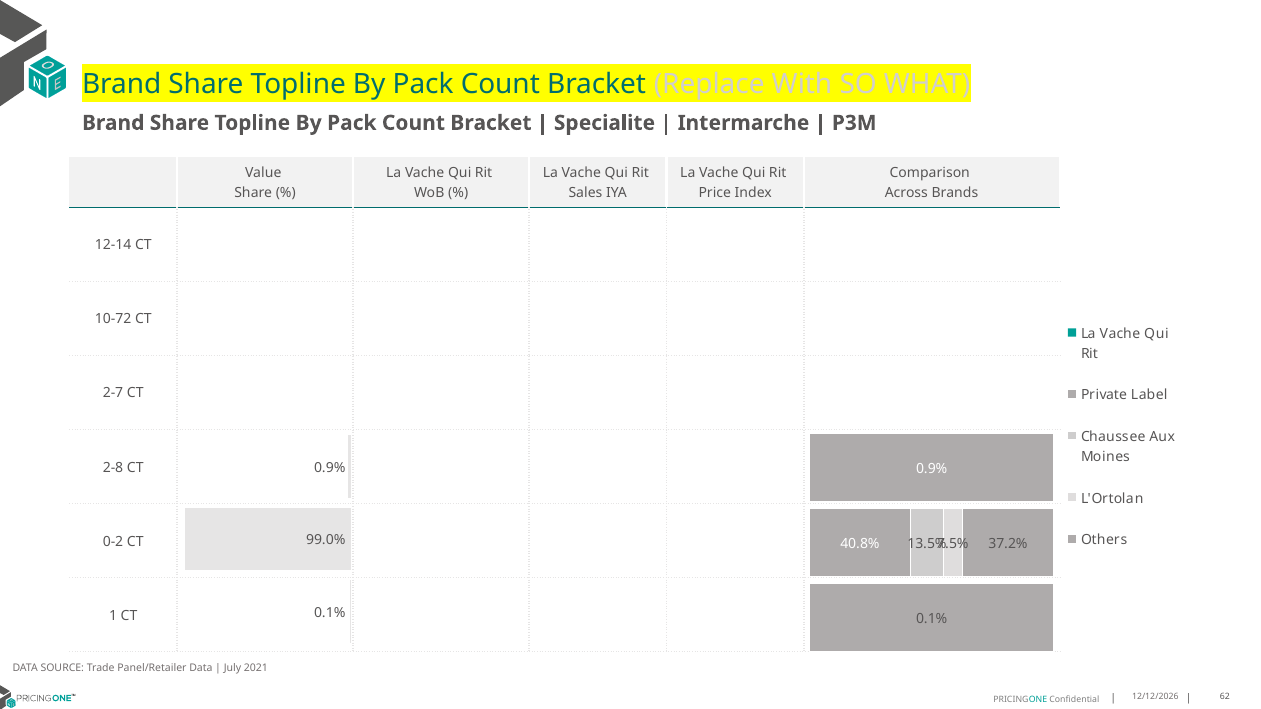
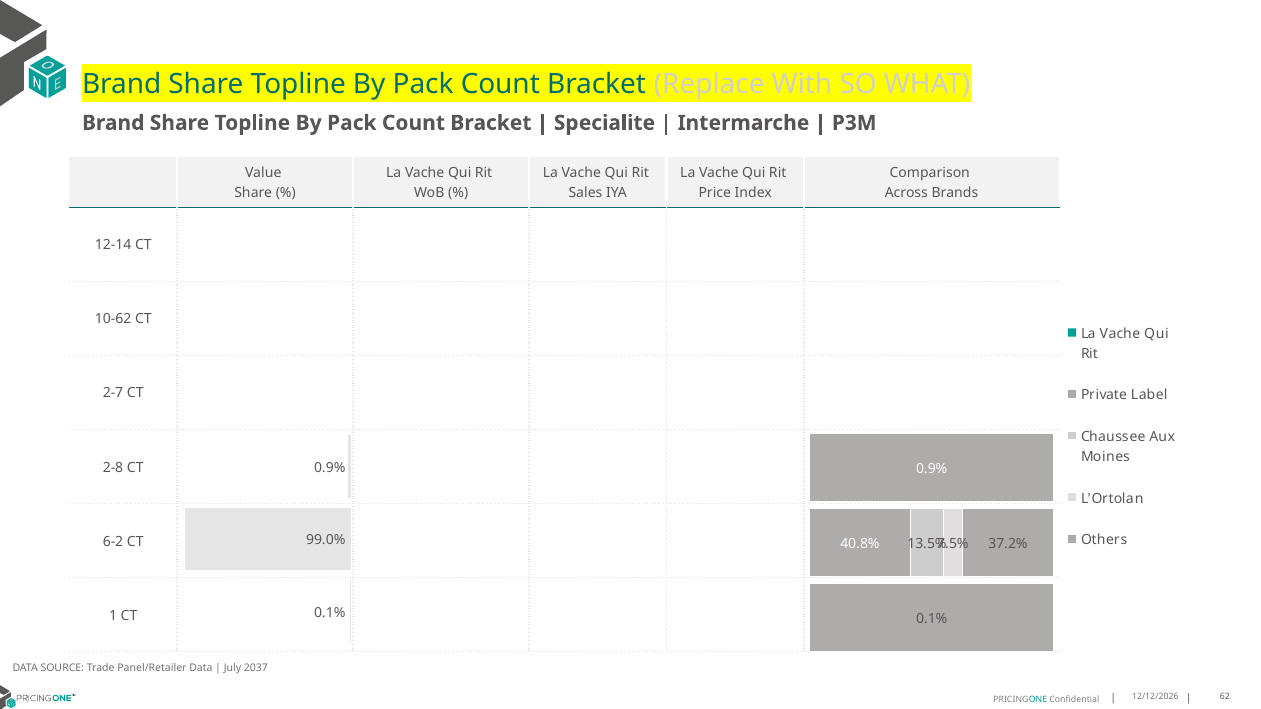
10-72: 10-72 -> 10-62 (113, 319)
0-2: 0-2 -> 6-2 (113, 542)
2021: 2021 -> 2037 (256, 668)
